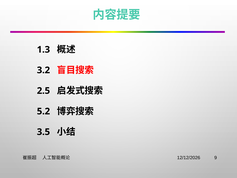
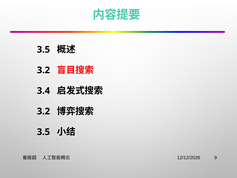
1.3: 1.3 -> 3.5 (43, 50)
2.5: 2.5 -> 3.4 (43, 91)
5.2: 5.2 -> 3.2 (43, 111)
